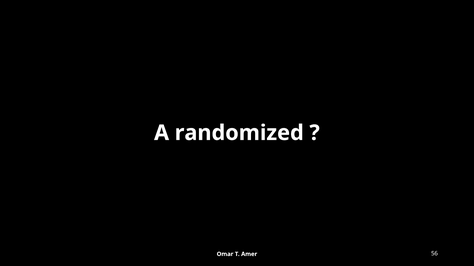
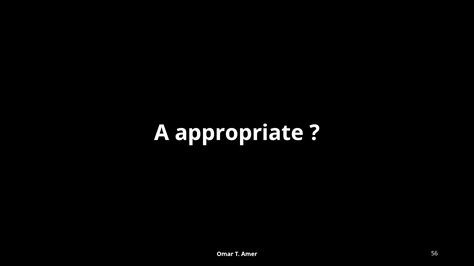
randomized: randomized -> appropriate (239, 133)
